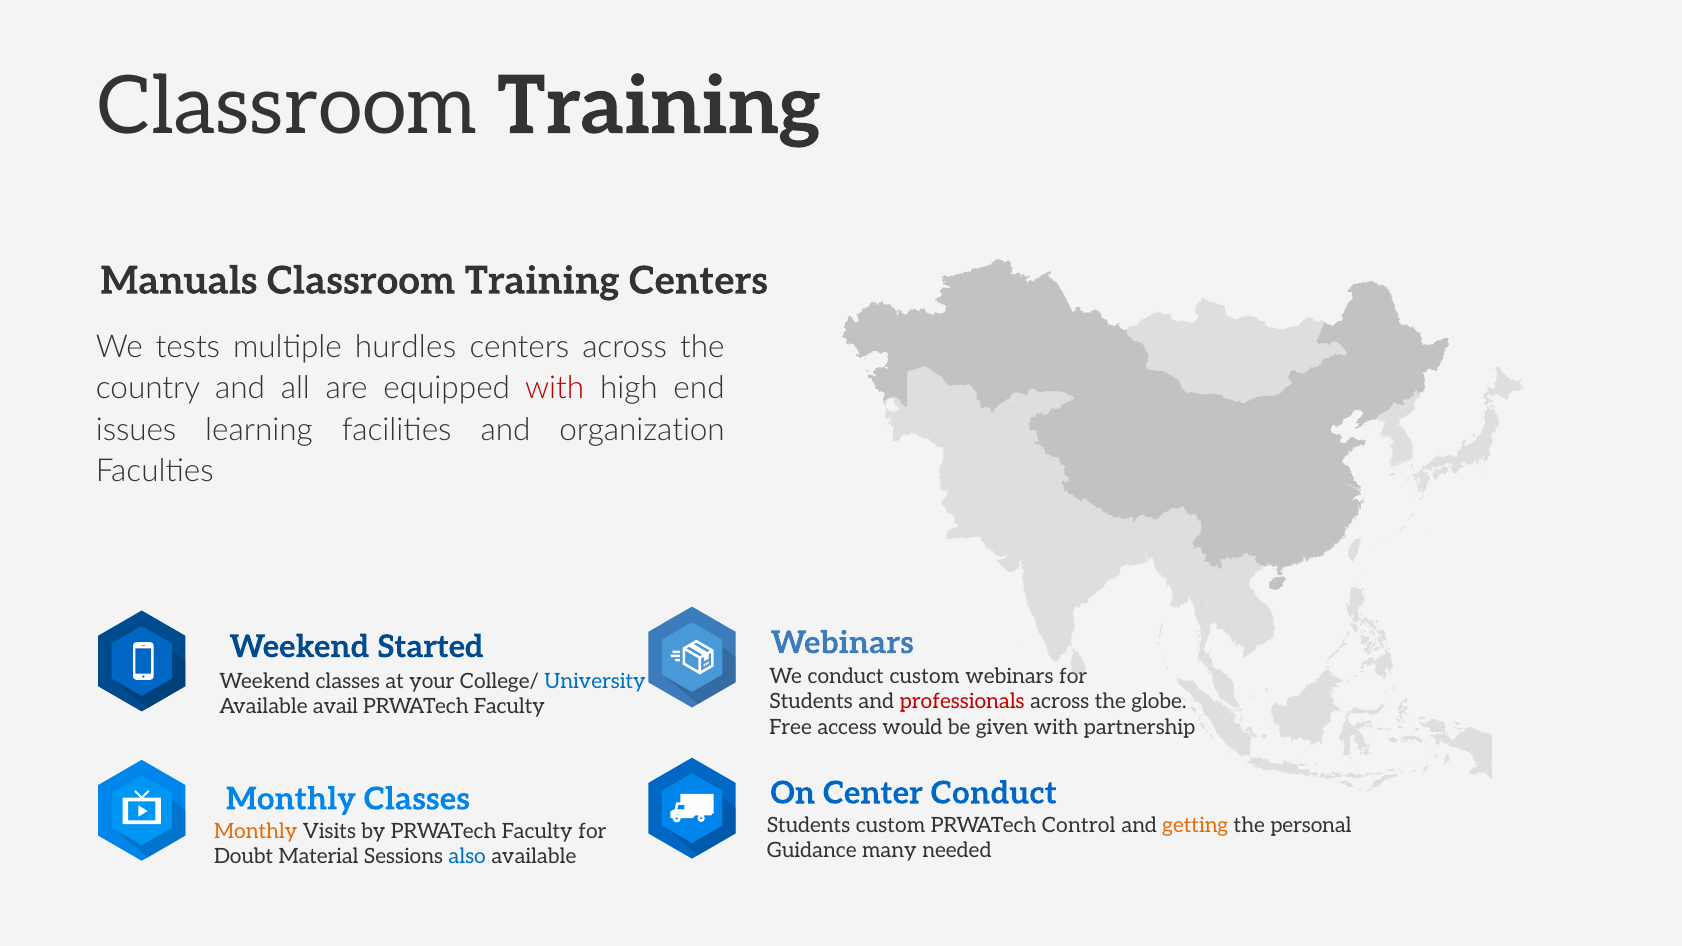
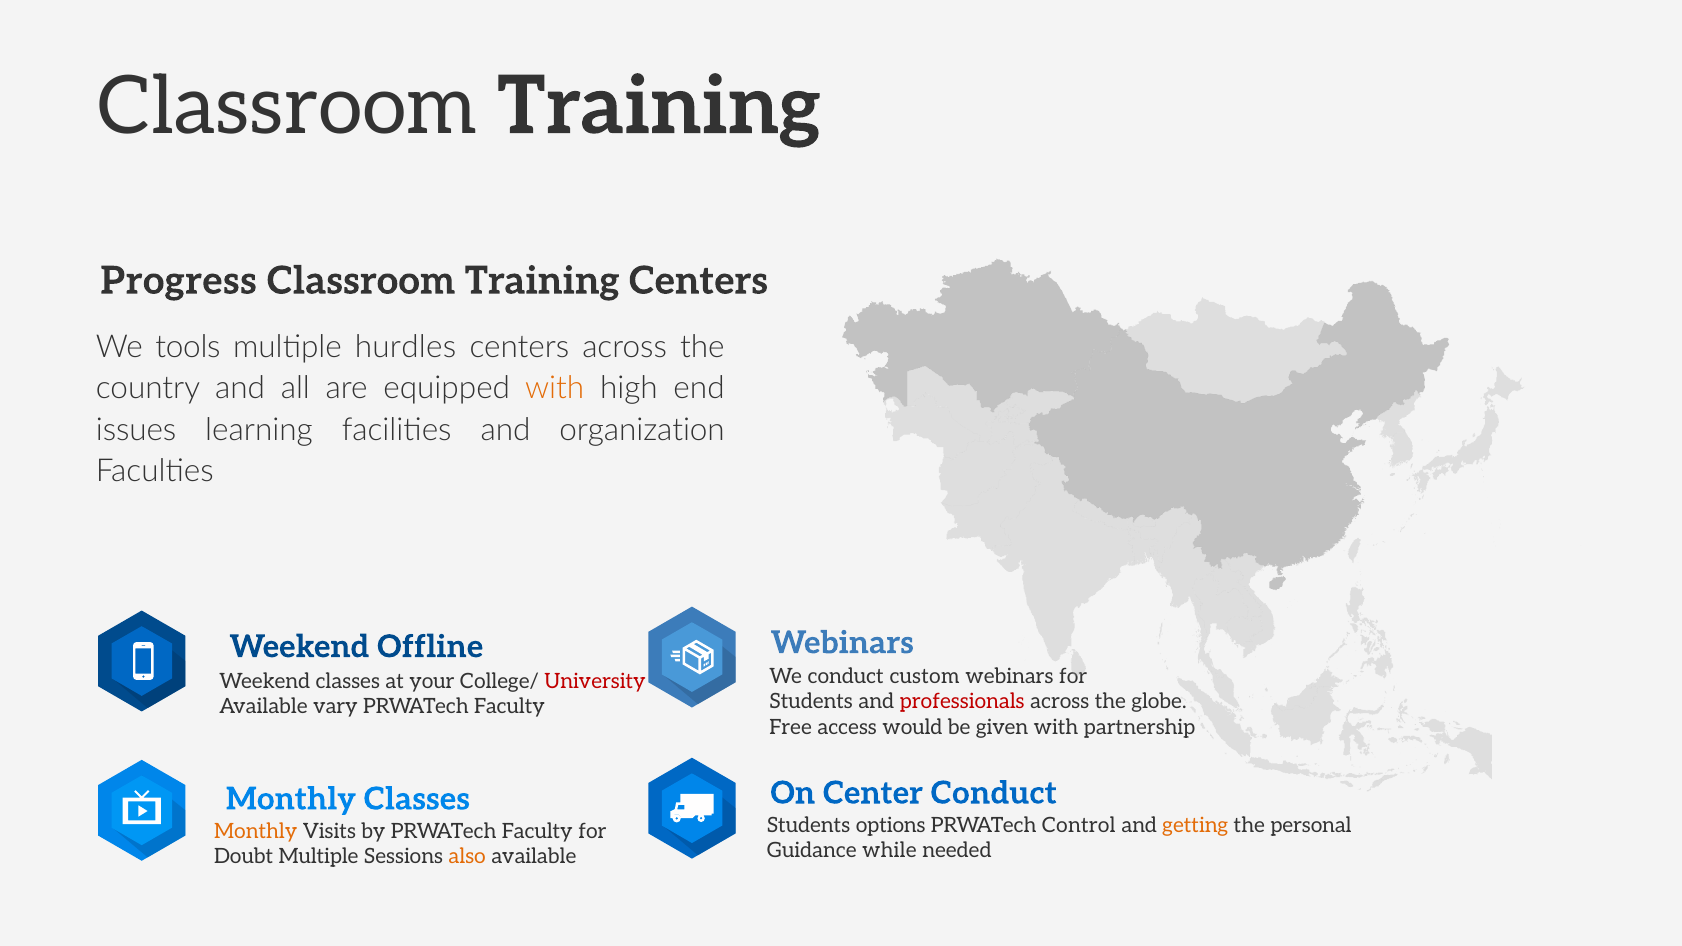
Manuals: Manuals -> Progress (179, 281)
tests: tests -> tools (188, 347)
with colour: red -> orange (555, 388)
Started: Started -> Offline (430, 647)
University colour: blue -> red (595, 681)
avail: avail -> vary (335, 707)
Students custom: custom -> options (891, 825)
many: many -> while (889, 850)
Doubt Material: Material -> Multiple (319, 856)
also colour: blue -> orange (467, 856)
